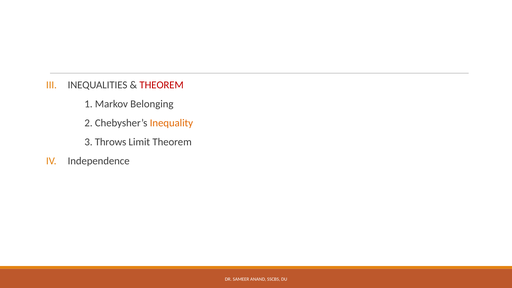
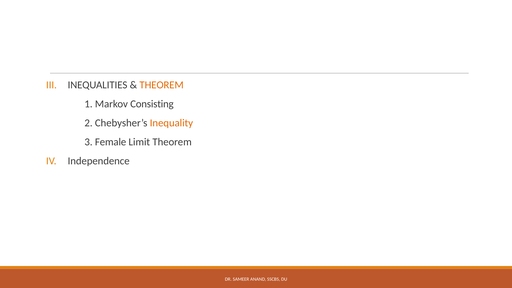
THEOREM colour: red -> orange (162, 85)
Belonging: Belonging -> Consisting (152, 104)
Throws: Throws -> Female (111, 142)
